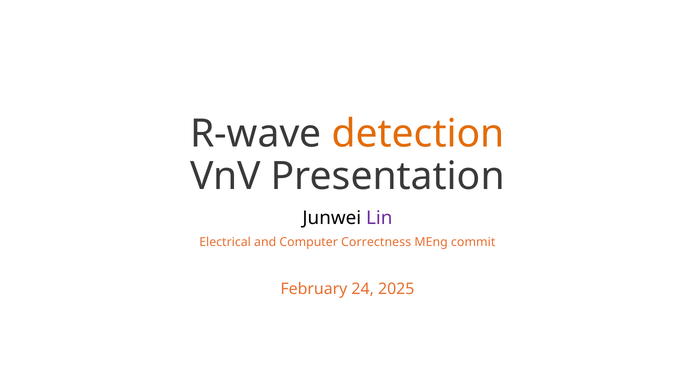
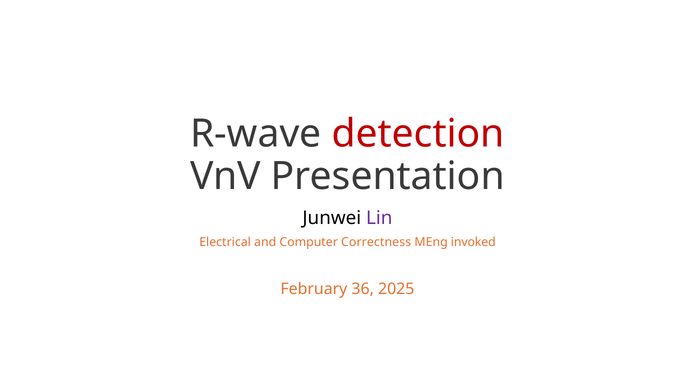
detection colour: orange -> red (418, 134)
commit: commit -> invoked (473, 242)
24: 24 -> 36 (363, 289)
